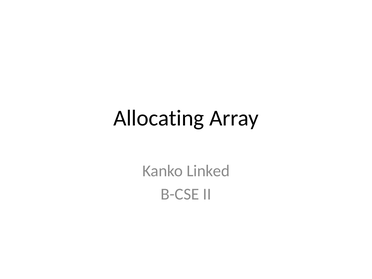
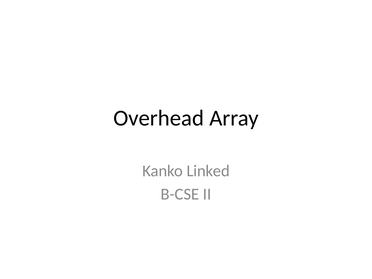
Allocating: Allocating -> Overhead (159, 118)
